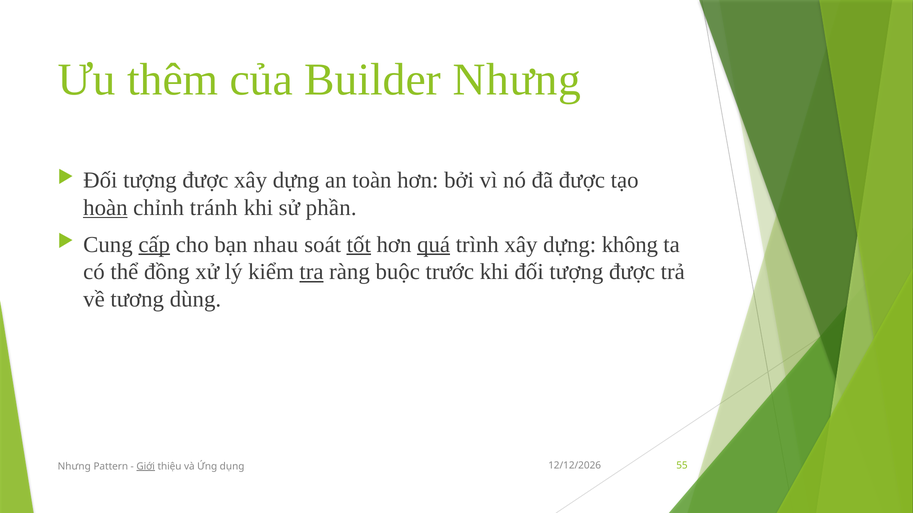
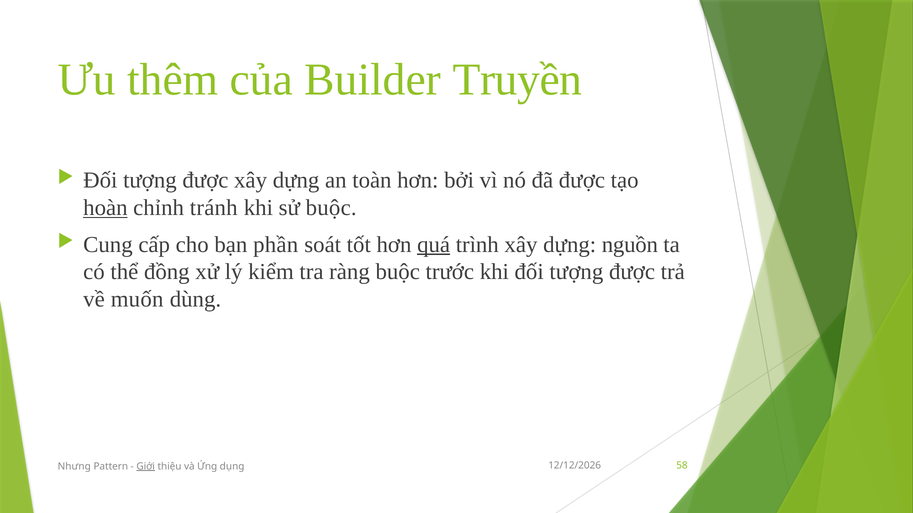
Builder Nhưng: Nhưng -> Truyền (517, 80)
sử phần: phần -> buộc (331, 208)
cấp underline: present -> none (154, 245)
nhau: nhau -> phần (276, 245)
tốt underline: present -> none (359, 245)
không: không -> nguồn (630, 245)
tra underline: present -> none (312, 272)
tương: tương -> muốn (137, 300)
55: 55 -> 58 (682, 466)
